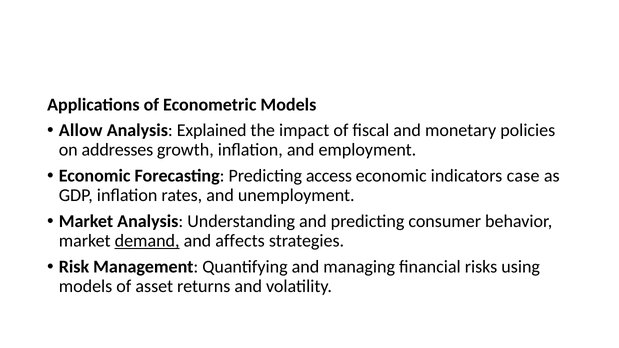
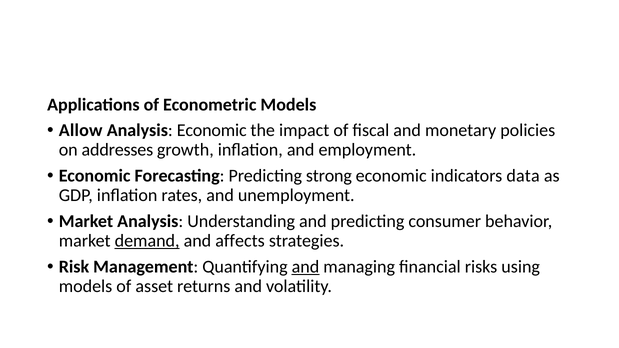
Analysis Explained: Explained -> Economic (212, 131)
access: access -> strong (329, 176)
case: case -> data (523, 176)
and underline: none -> present (306, 267)
